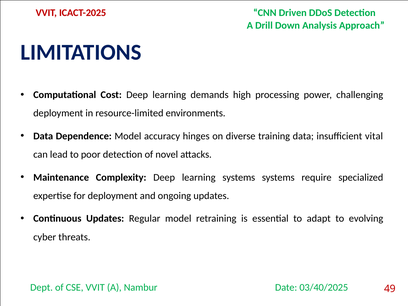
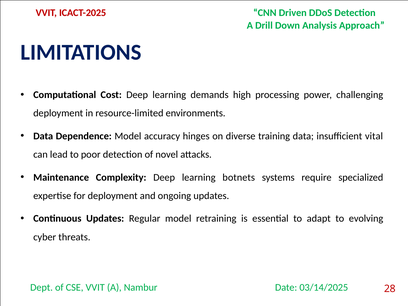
learning systems: systems -> botnets (239, 177)
03/40/2025: 03/40/2025 -> 03/14/2025 (324, 287)
49: 49 -> 28 (390, 289)
